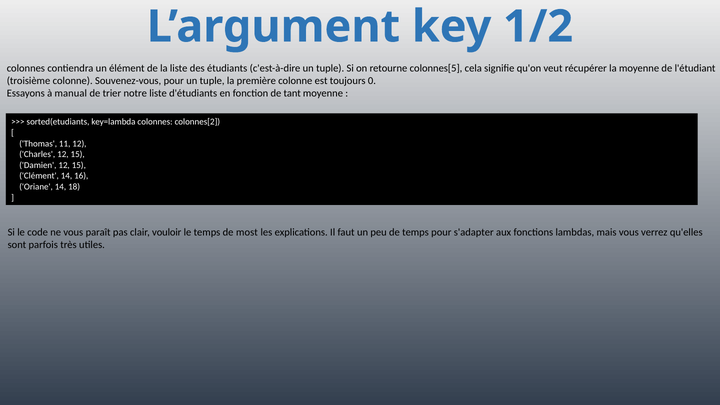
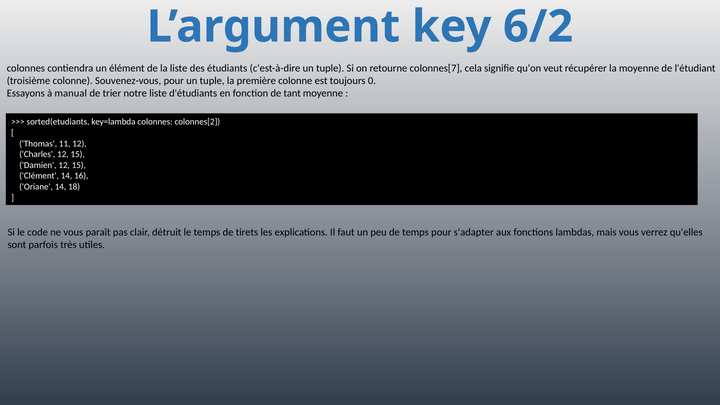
1/2: 1/2 -> 6/2 (538, 27)
colonnes[5: colonnes[5 -> colonnes[7 (436, 68)
vouloir: vouloir -> détruit (167, 232)
most: most -> tirets (247, 232)
